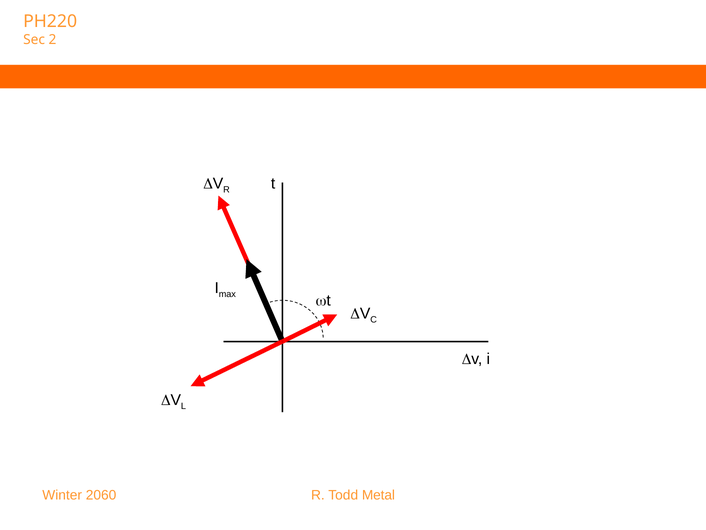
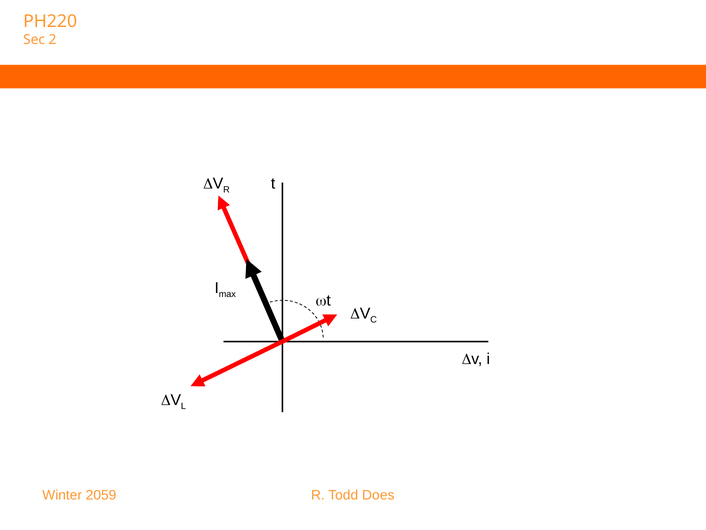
2060: 2060 -> 2059 (101, 495)
Metal: Metal -> Does (378, 495)
